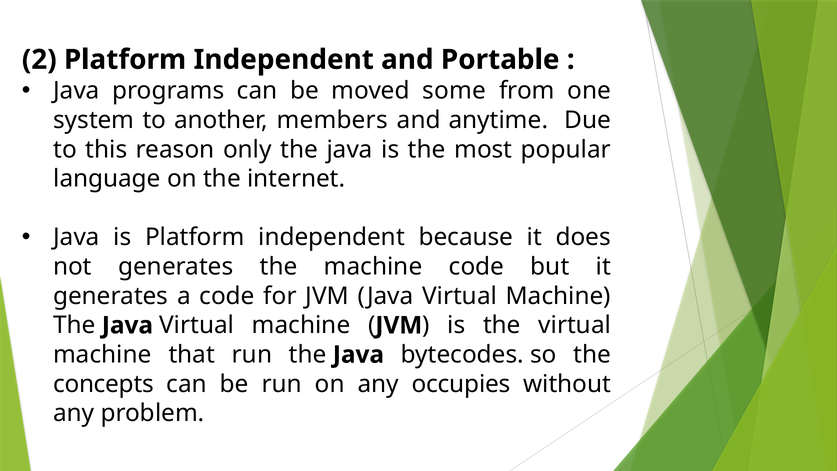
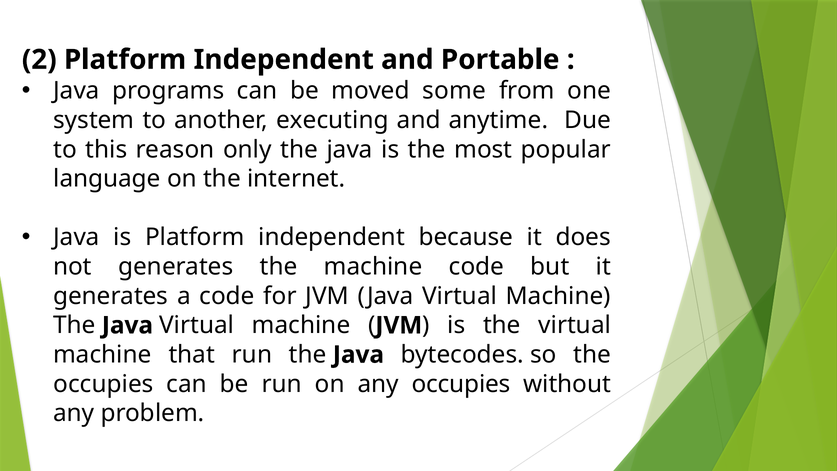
members: members -> executing (332, 120)
concepts: concepts -> occupies (103, 384)
